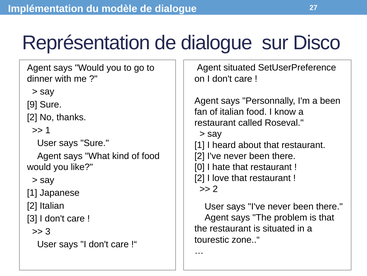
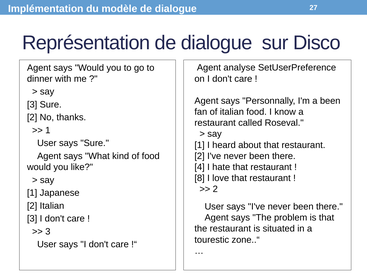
Agent situated: situated -> analyse (239, 68)
9: 9 -> 3 (32, 104)
0: 0 -> 4 (200, 167)
2: 2 -> 8 (200, 178)
